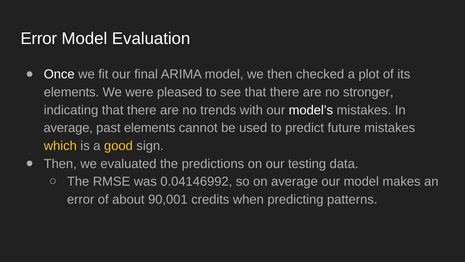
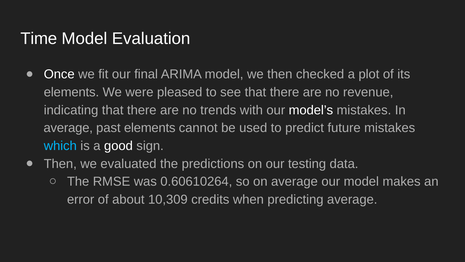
Error: Error -> Time (39, 39)
stronger: stronger -> revenue (368, 92)
which colour: yellow -> light blue (60, 146)
good colour: yellow -> white (118, 146)
0.04146992: 0.04146992 -> 0.60610264 (196, 181)
90,001: 90,001 -> 10,309 (168, 199)
predicting patterns: patterns -> average (352, 199)
